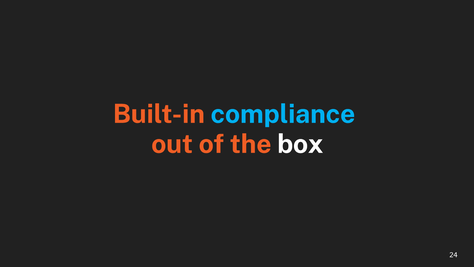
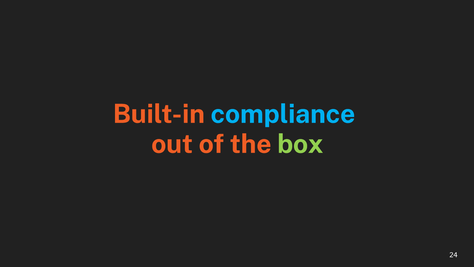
box colour: white -> light green (300, 144)
